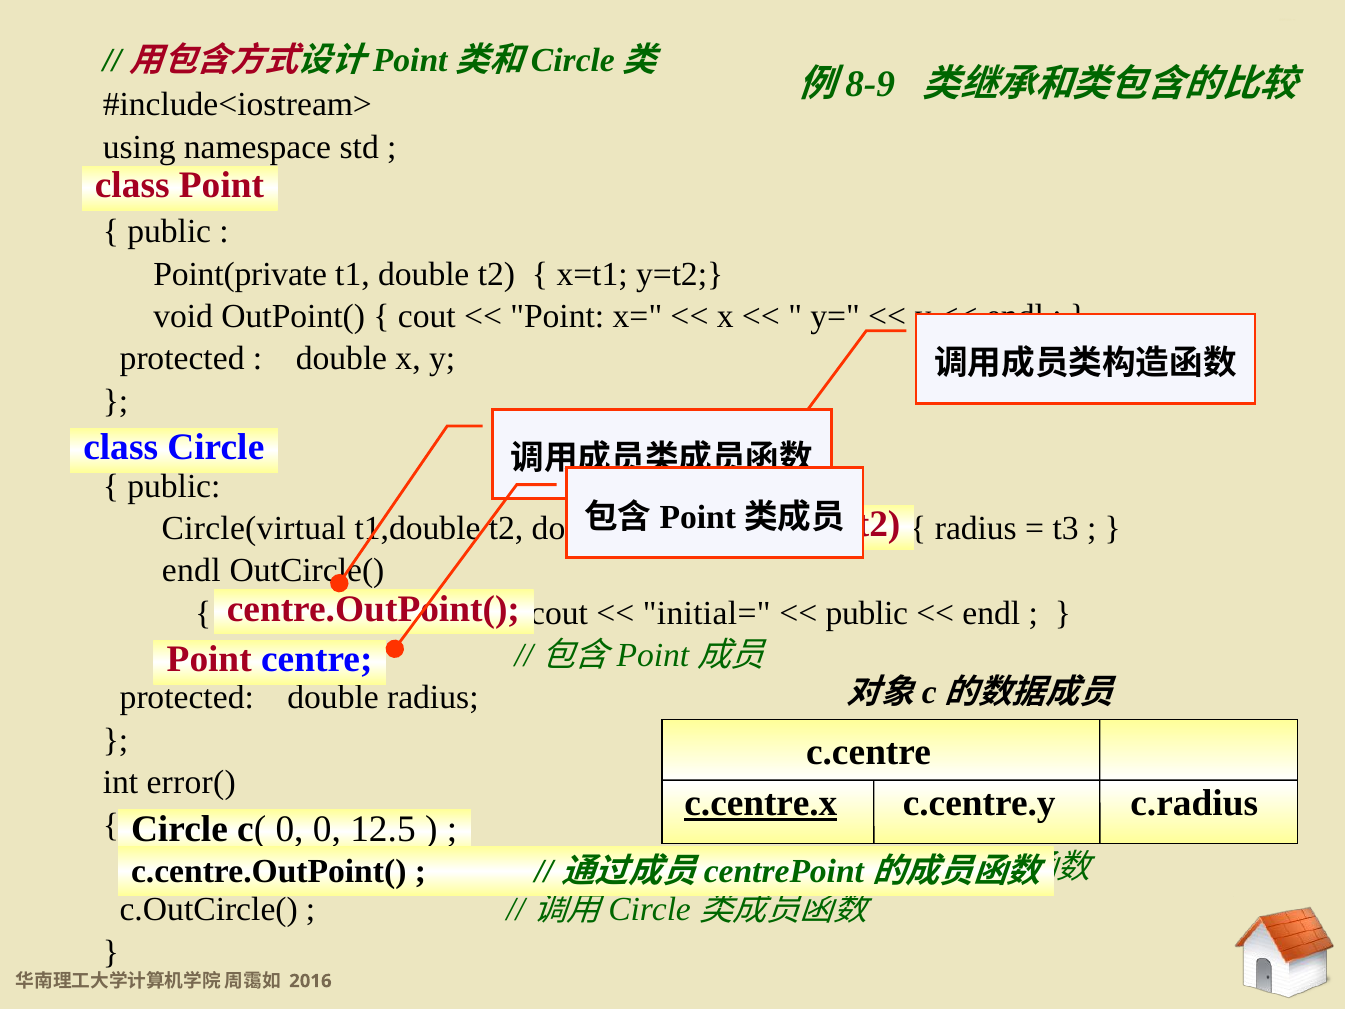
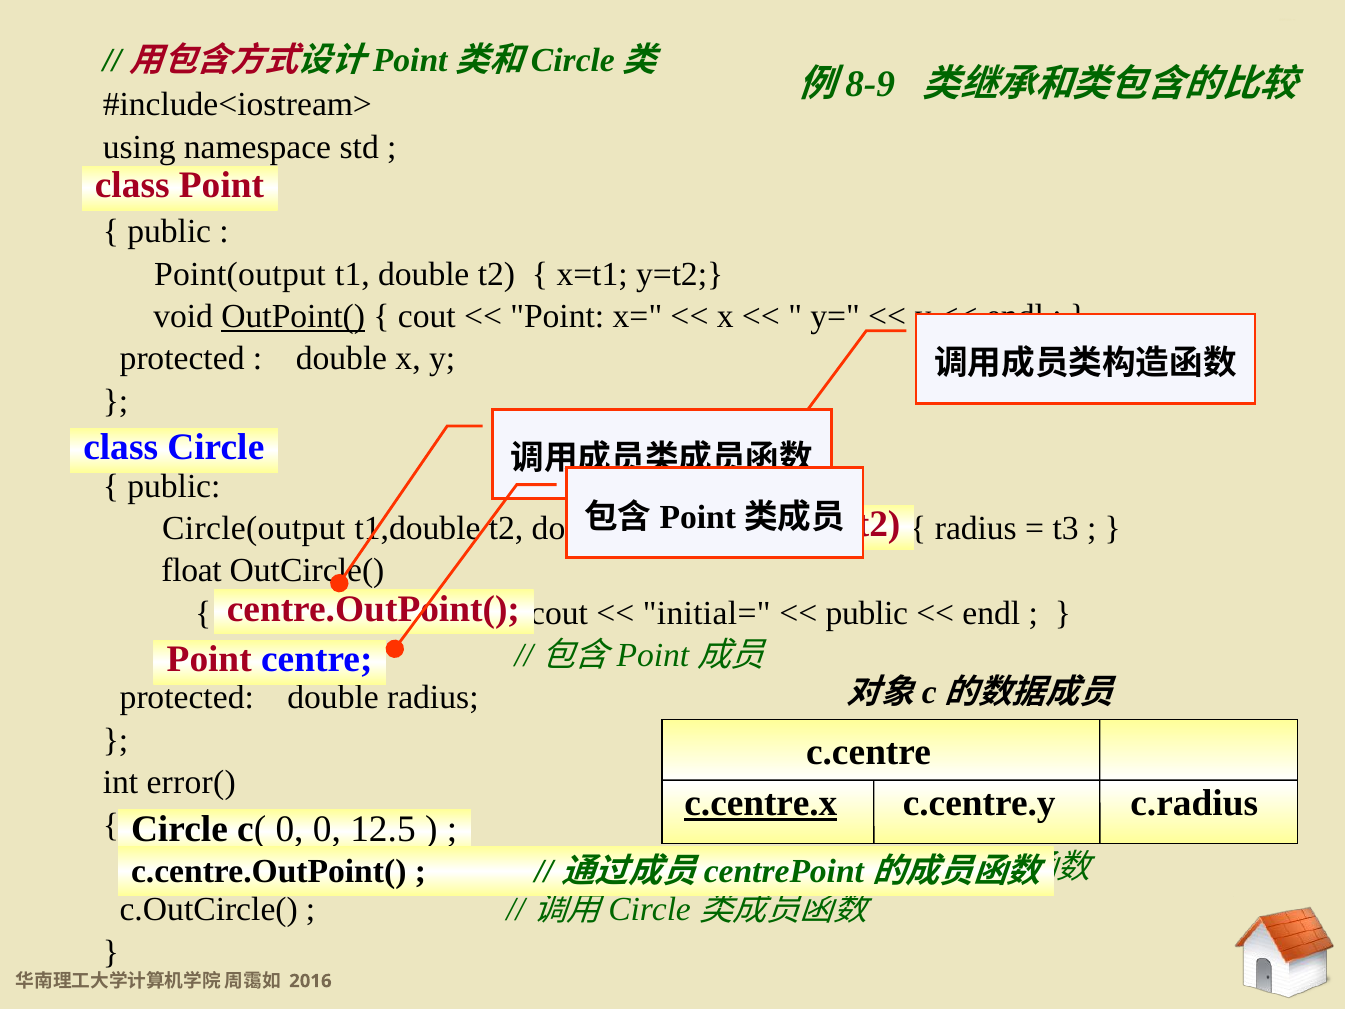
Point(private: Point(private -> Point(output (240, 274)
OutPoint( underline: none -> present (293, 316)
Circle(virtual: Circle(virtual -> Circle(output (254, 528)
endl: endl -> float (192, 571)
